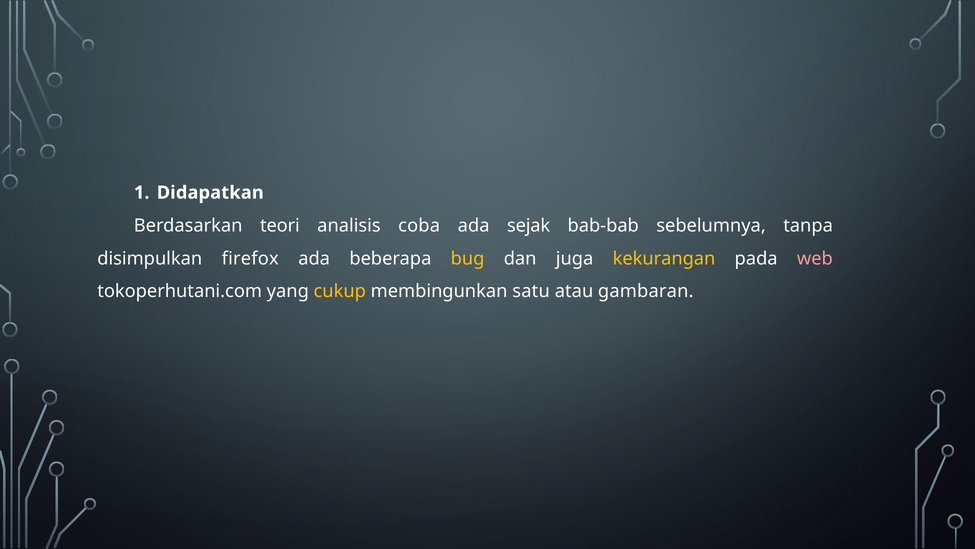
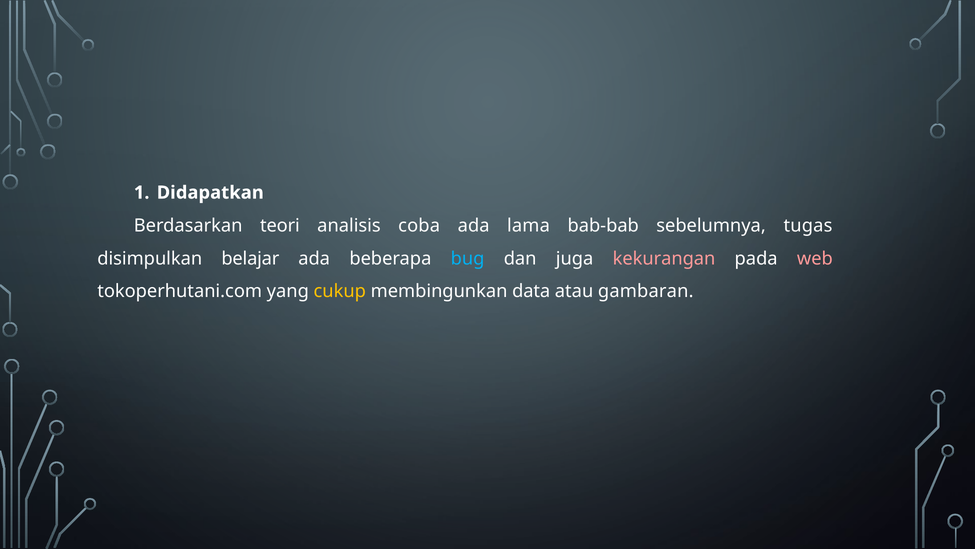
sejak: sejak -> lama (528, 225)
tanpa: tanpa -> tugas (808, 225)
firefox: firefox -> belajar (250, 258)
bug colour: yellow -> light blue (468, 258)
kekurangan colour: yellow -> pink (664, 258)
satu: satu -> data (531, 291)
